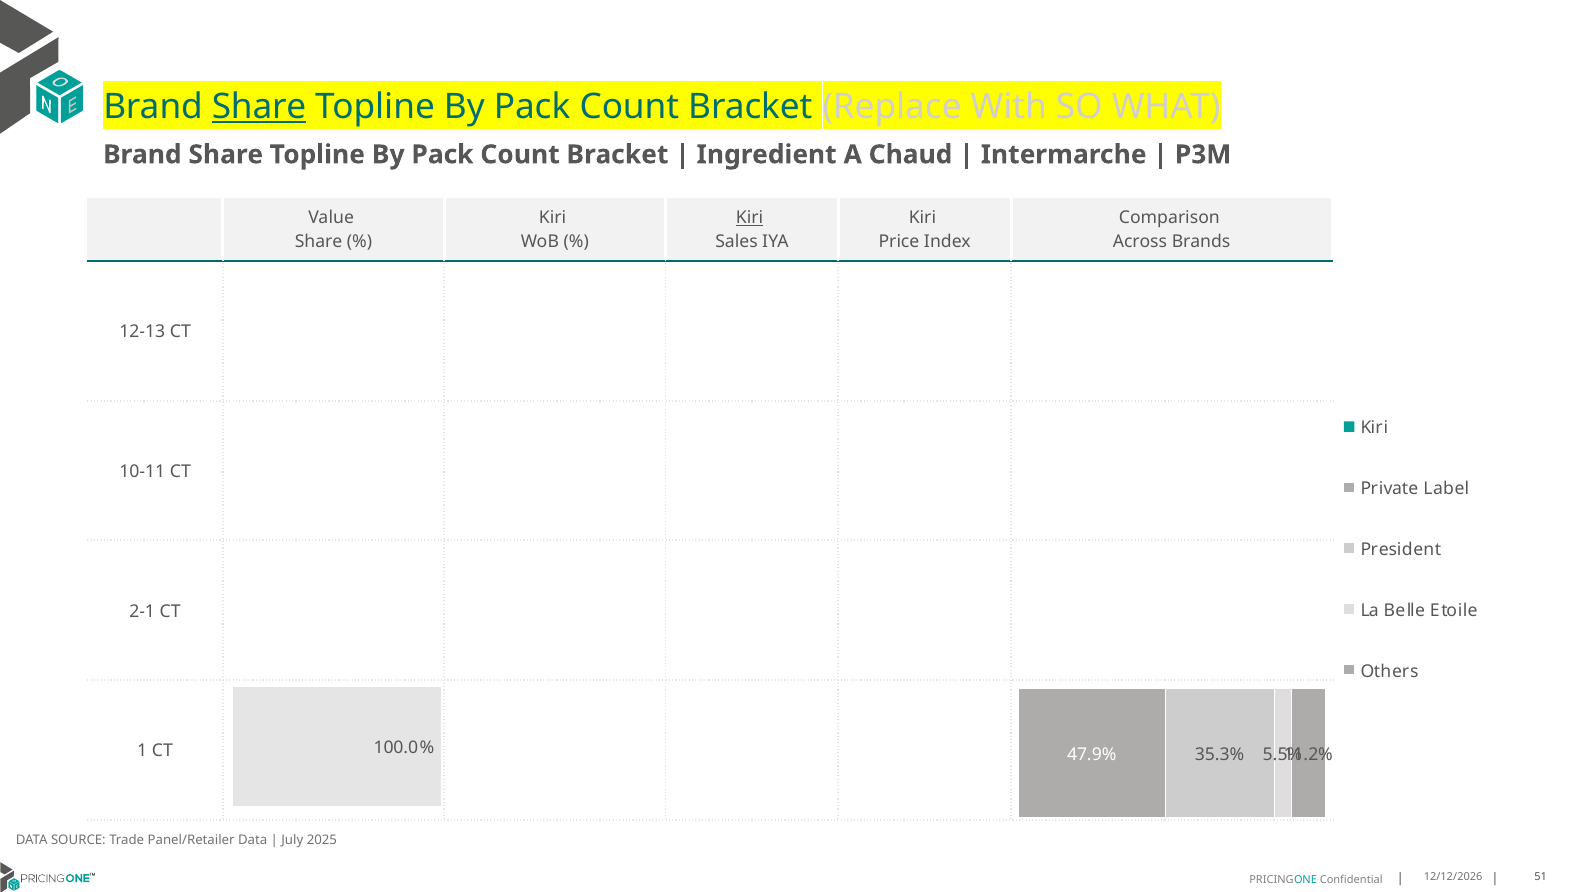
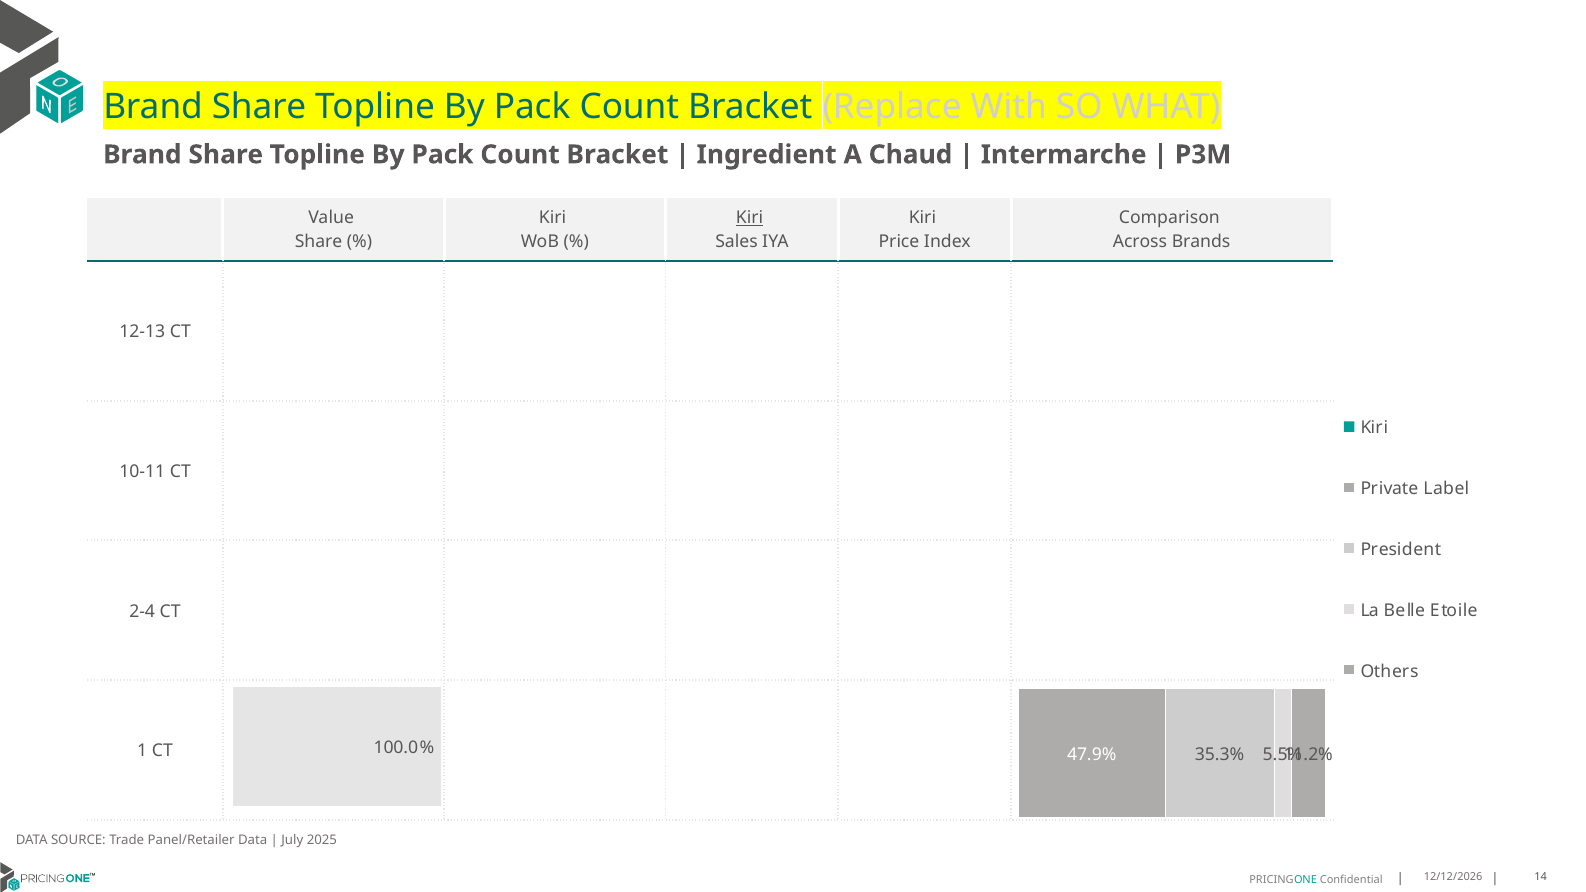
Share underline: present -> none (259, 107)
2-1: 2-1 -> 2-4 (142, 611)
51: 51 -> 14 (1541, 877)
